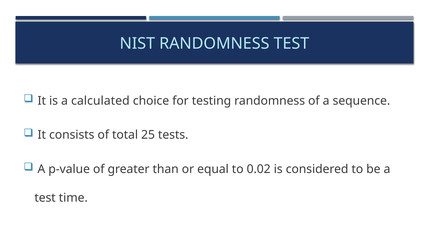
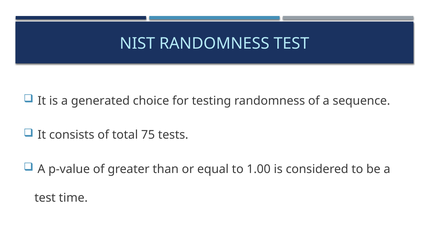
calculated: calculated -> generated (100, 101)
25: 25 -> 75 (148, 135)
0.02: 0.02 -> 1.00 (259, 169)
